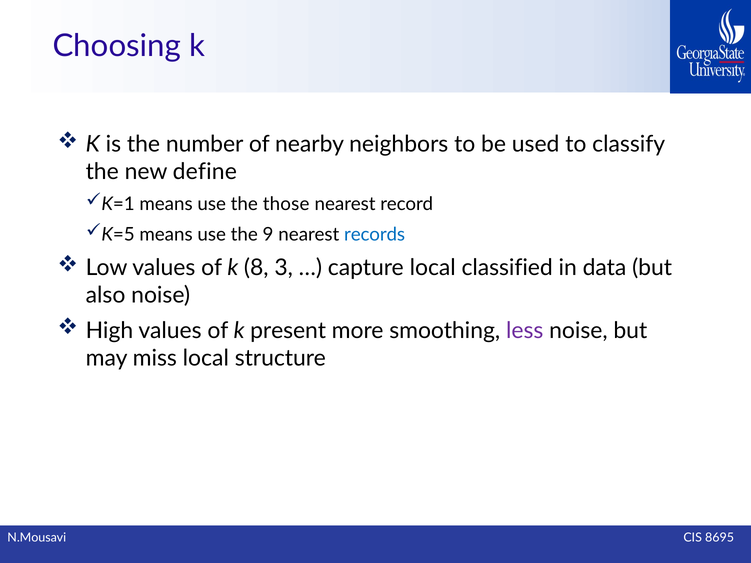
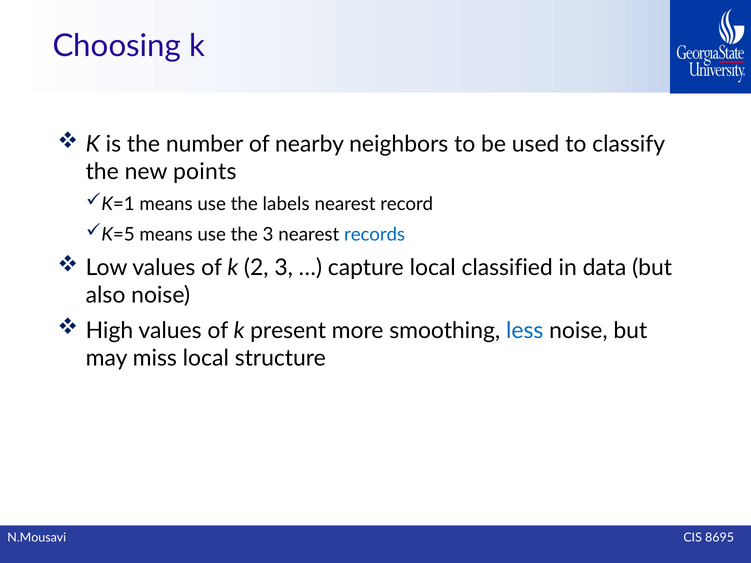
define: define -> points (205, 172)
those: those -> labels (286, 204)
the 9: 9 -> 3 (268, 235)
8: 8 -> 2 (256, 268)
less colour: purple -> blue (525, 331)
